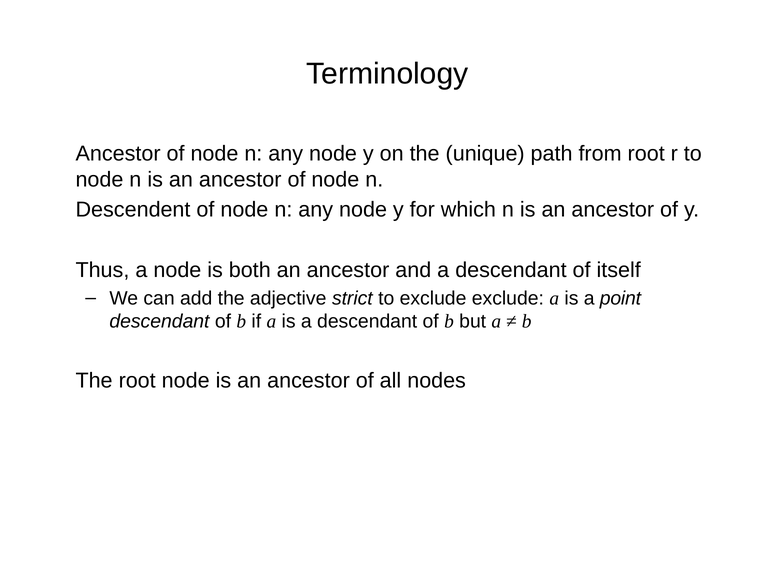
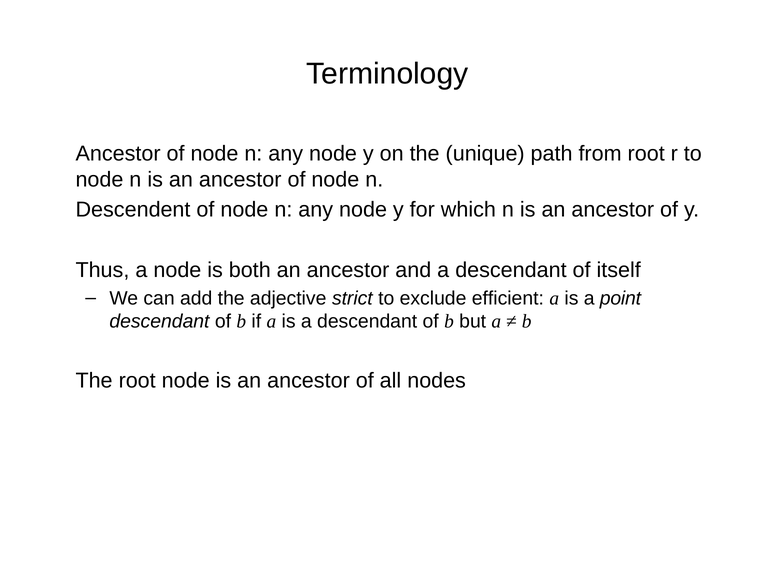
exclude exclude: exclude -> efficient (508, 298)
